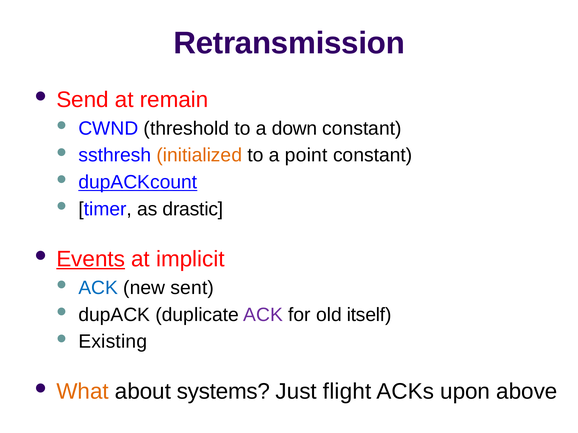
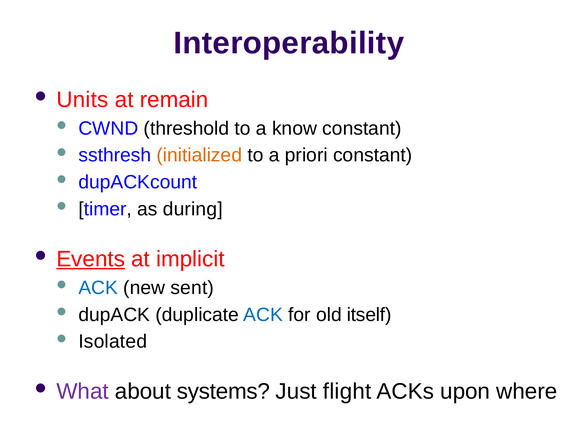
Retransmission: Retransmission -> Interoperability (289, 43)
Send: Send -> Units (82, 100)
down: down -> know (295, 129)
point: point -> priori (306, 155)
dupACKcount underline: present -> none (138, 182)
drastic: drastic -> during (193, 209)
ACK colour: purple -> blue (263, 315)
Existing: Existing -> Isolated (113, 342)
What colour: orange -> purple (83, 392)
above: above -> where (527, 392)
